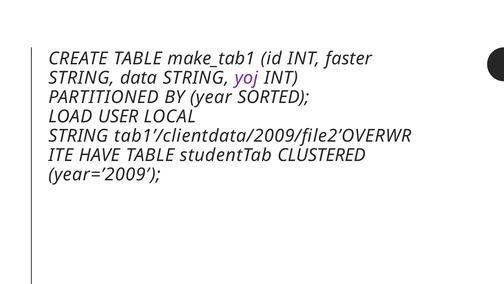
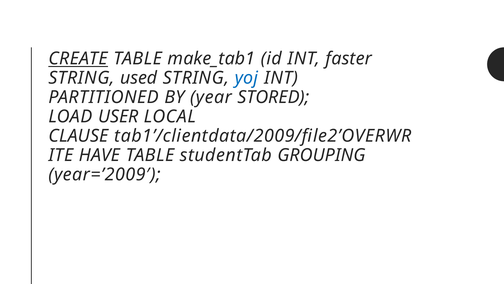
CREATE underline: none -> present (78, 59)
data: data -> used (139, 78)
yoj colour: purple -> blue (246, 78)
SORTED: SORTED -> STORED (273, 97)
STRING: STRING -> CLAUSE (78, 136)
CLUSTERED: CLUSTERED -> GROUPING (322, 155)
